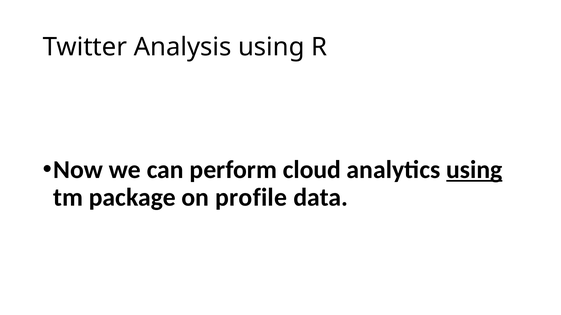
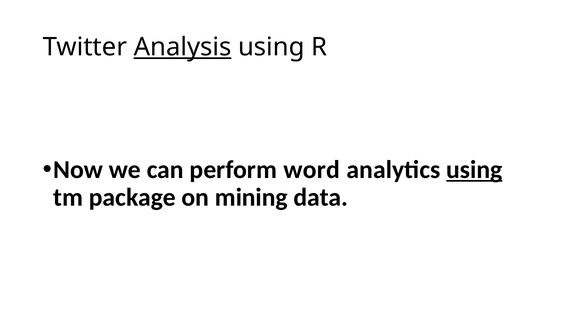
Analysis underline: none -> present (183, 47)
cloud: cloud -> word (312, 170)
profile: profile -> mining (251, 198)
